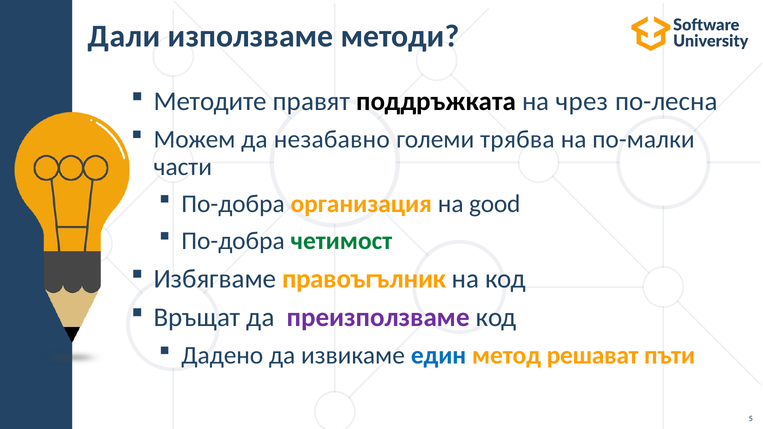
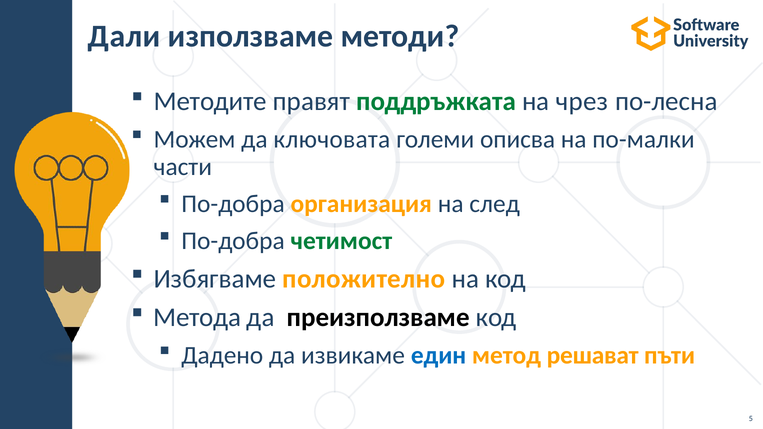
поддръжката colour: black -> green (436, 101)
незабавно: незабавно -> ключовата (332, 139)
трябва: трябва -> описва (518, 139)
good: good -> след (495, 204)
правоъгълник: правоъгълник -> положително (364, 279)
Връщат: Връщат -> Метода (197, 317)
преизползваме colour: purple -> black (378, 317)
